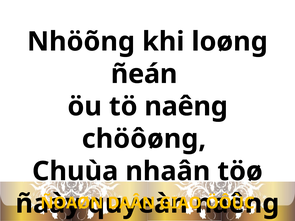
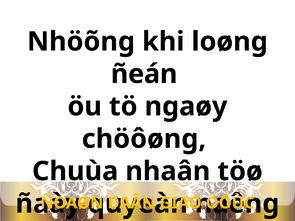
tö naêng: naêng -> ngaøy (186, 107)
